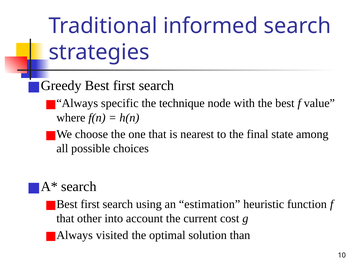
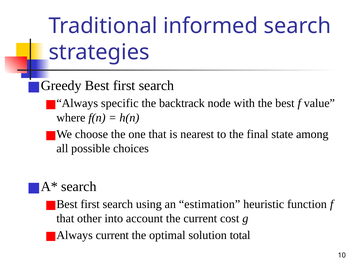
technique: technique -> backtrack (182, 103)
visited: visited -> current (112, 235)
than: than -> total (240, 235)
